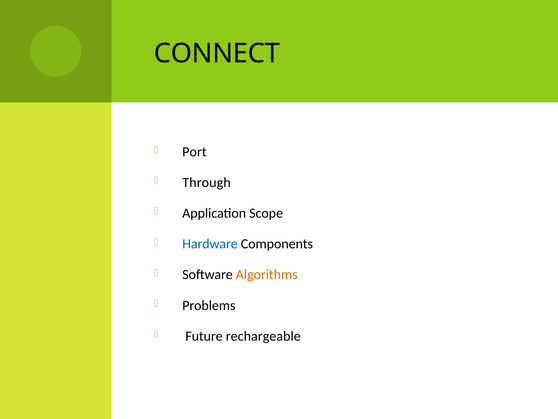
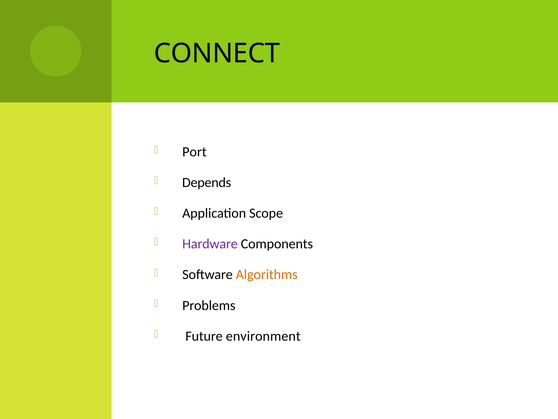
Through: Through -> Depends (207, 182)
Hardware colour: blue -> purple (210, 244)
rechargeable: rechargeable -> environment (263, 336)
